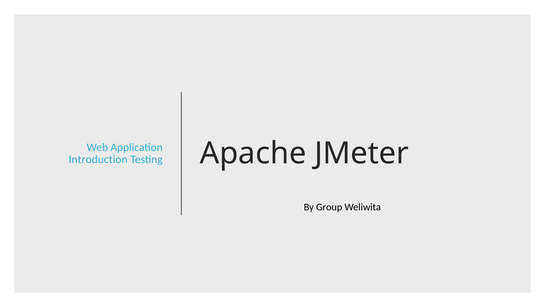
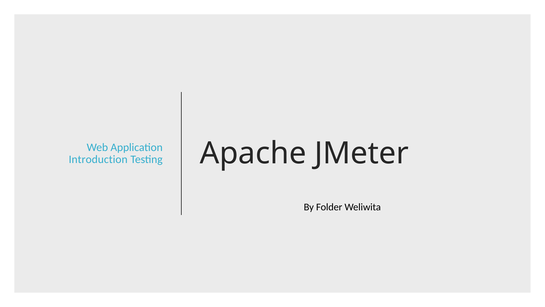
Group: Group -> Folder (329, 207)
